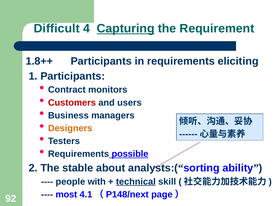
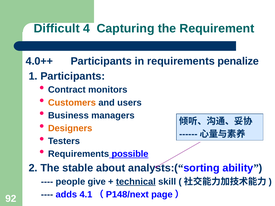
Capturing underline: present -> none (126, 29)
1.8++: 1.8++ -> 4.0++ (39, 61)
eliciting: eliciting -> penalize (238, 61)
Customers colour: red -> orange (72, 103)
with: with -> give (97, 182)
most: most -> adds (66, 195)
